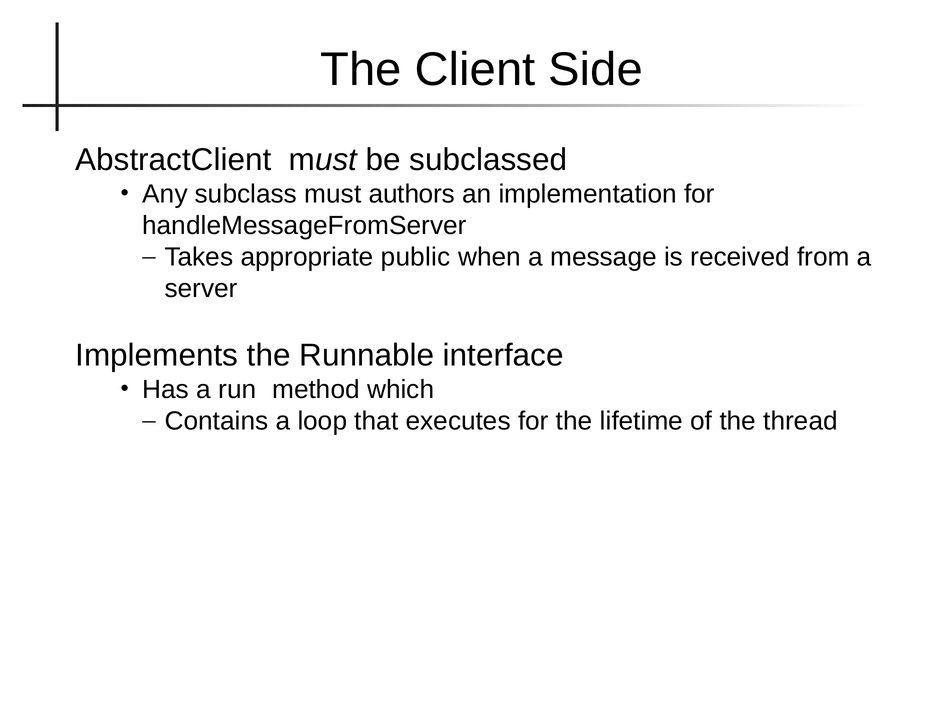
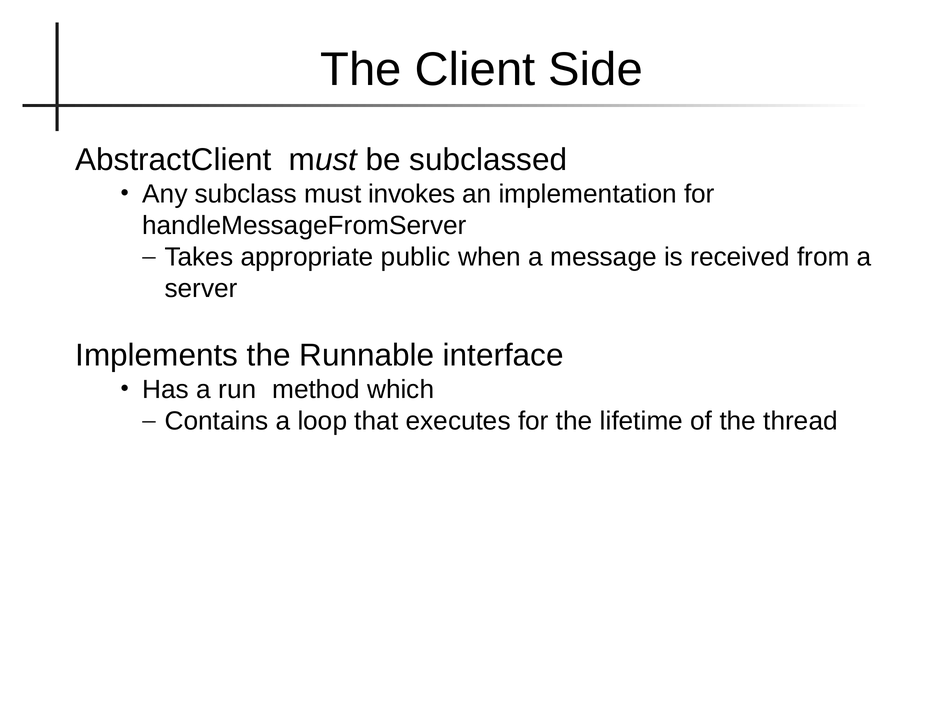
authors: authors -> invokes (412, 194)
